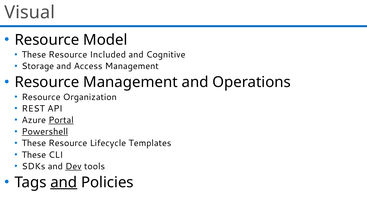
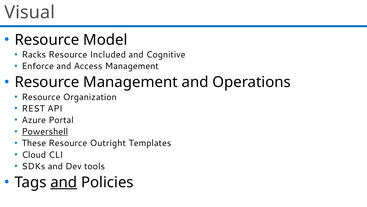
These: These -> Racks (34, 55)
Storage: Storage -> Enforce (38, 66)
Portal underline: present -> none (61, 120)
Lifecycle: Lifecycle -> Outright (108, 143)
These: These -> Cloud (34, 154)
Dev underline: present -> none (73, 166)
